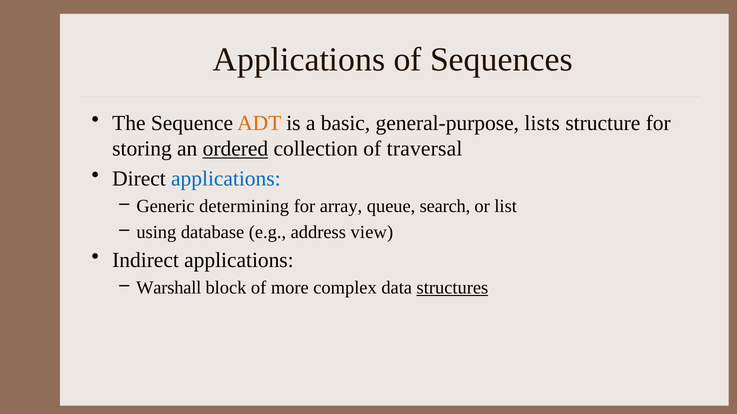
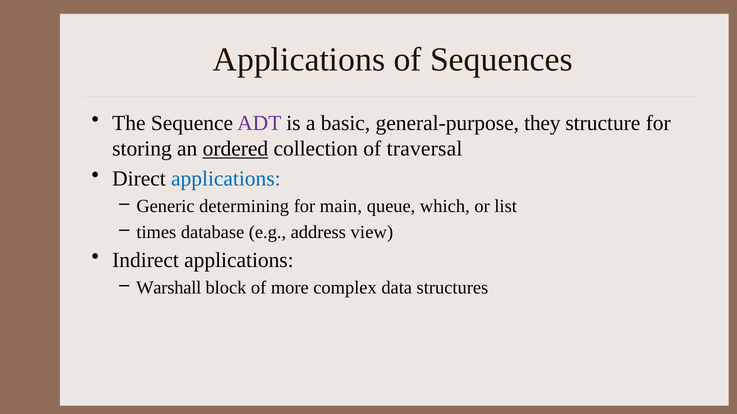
ADT colour: orange -> purple (259, 123)
lists: lists -> they (542, 123)
array: array -> main (341, 206)
search: search -> which (445, 206)
using: using -> times (156, 232)
structures underline: present -> none (452, 288)
